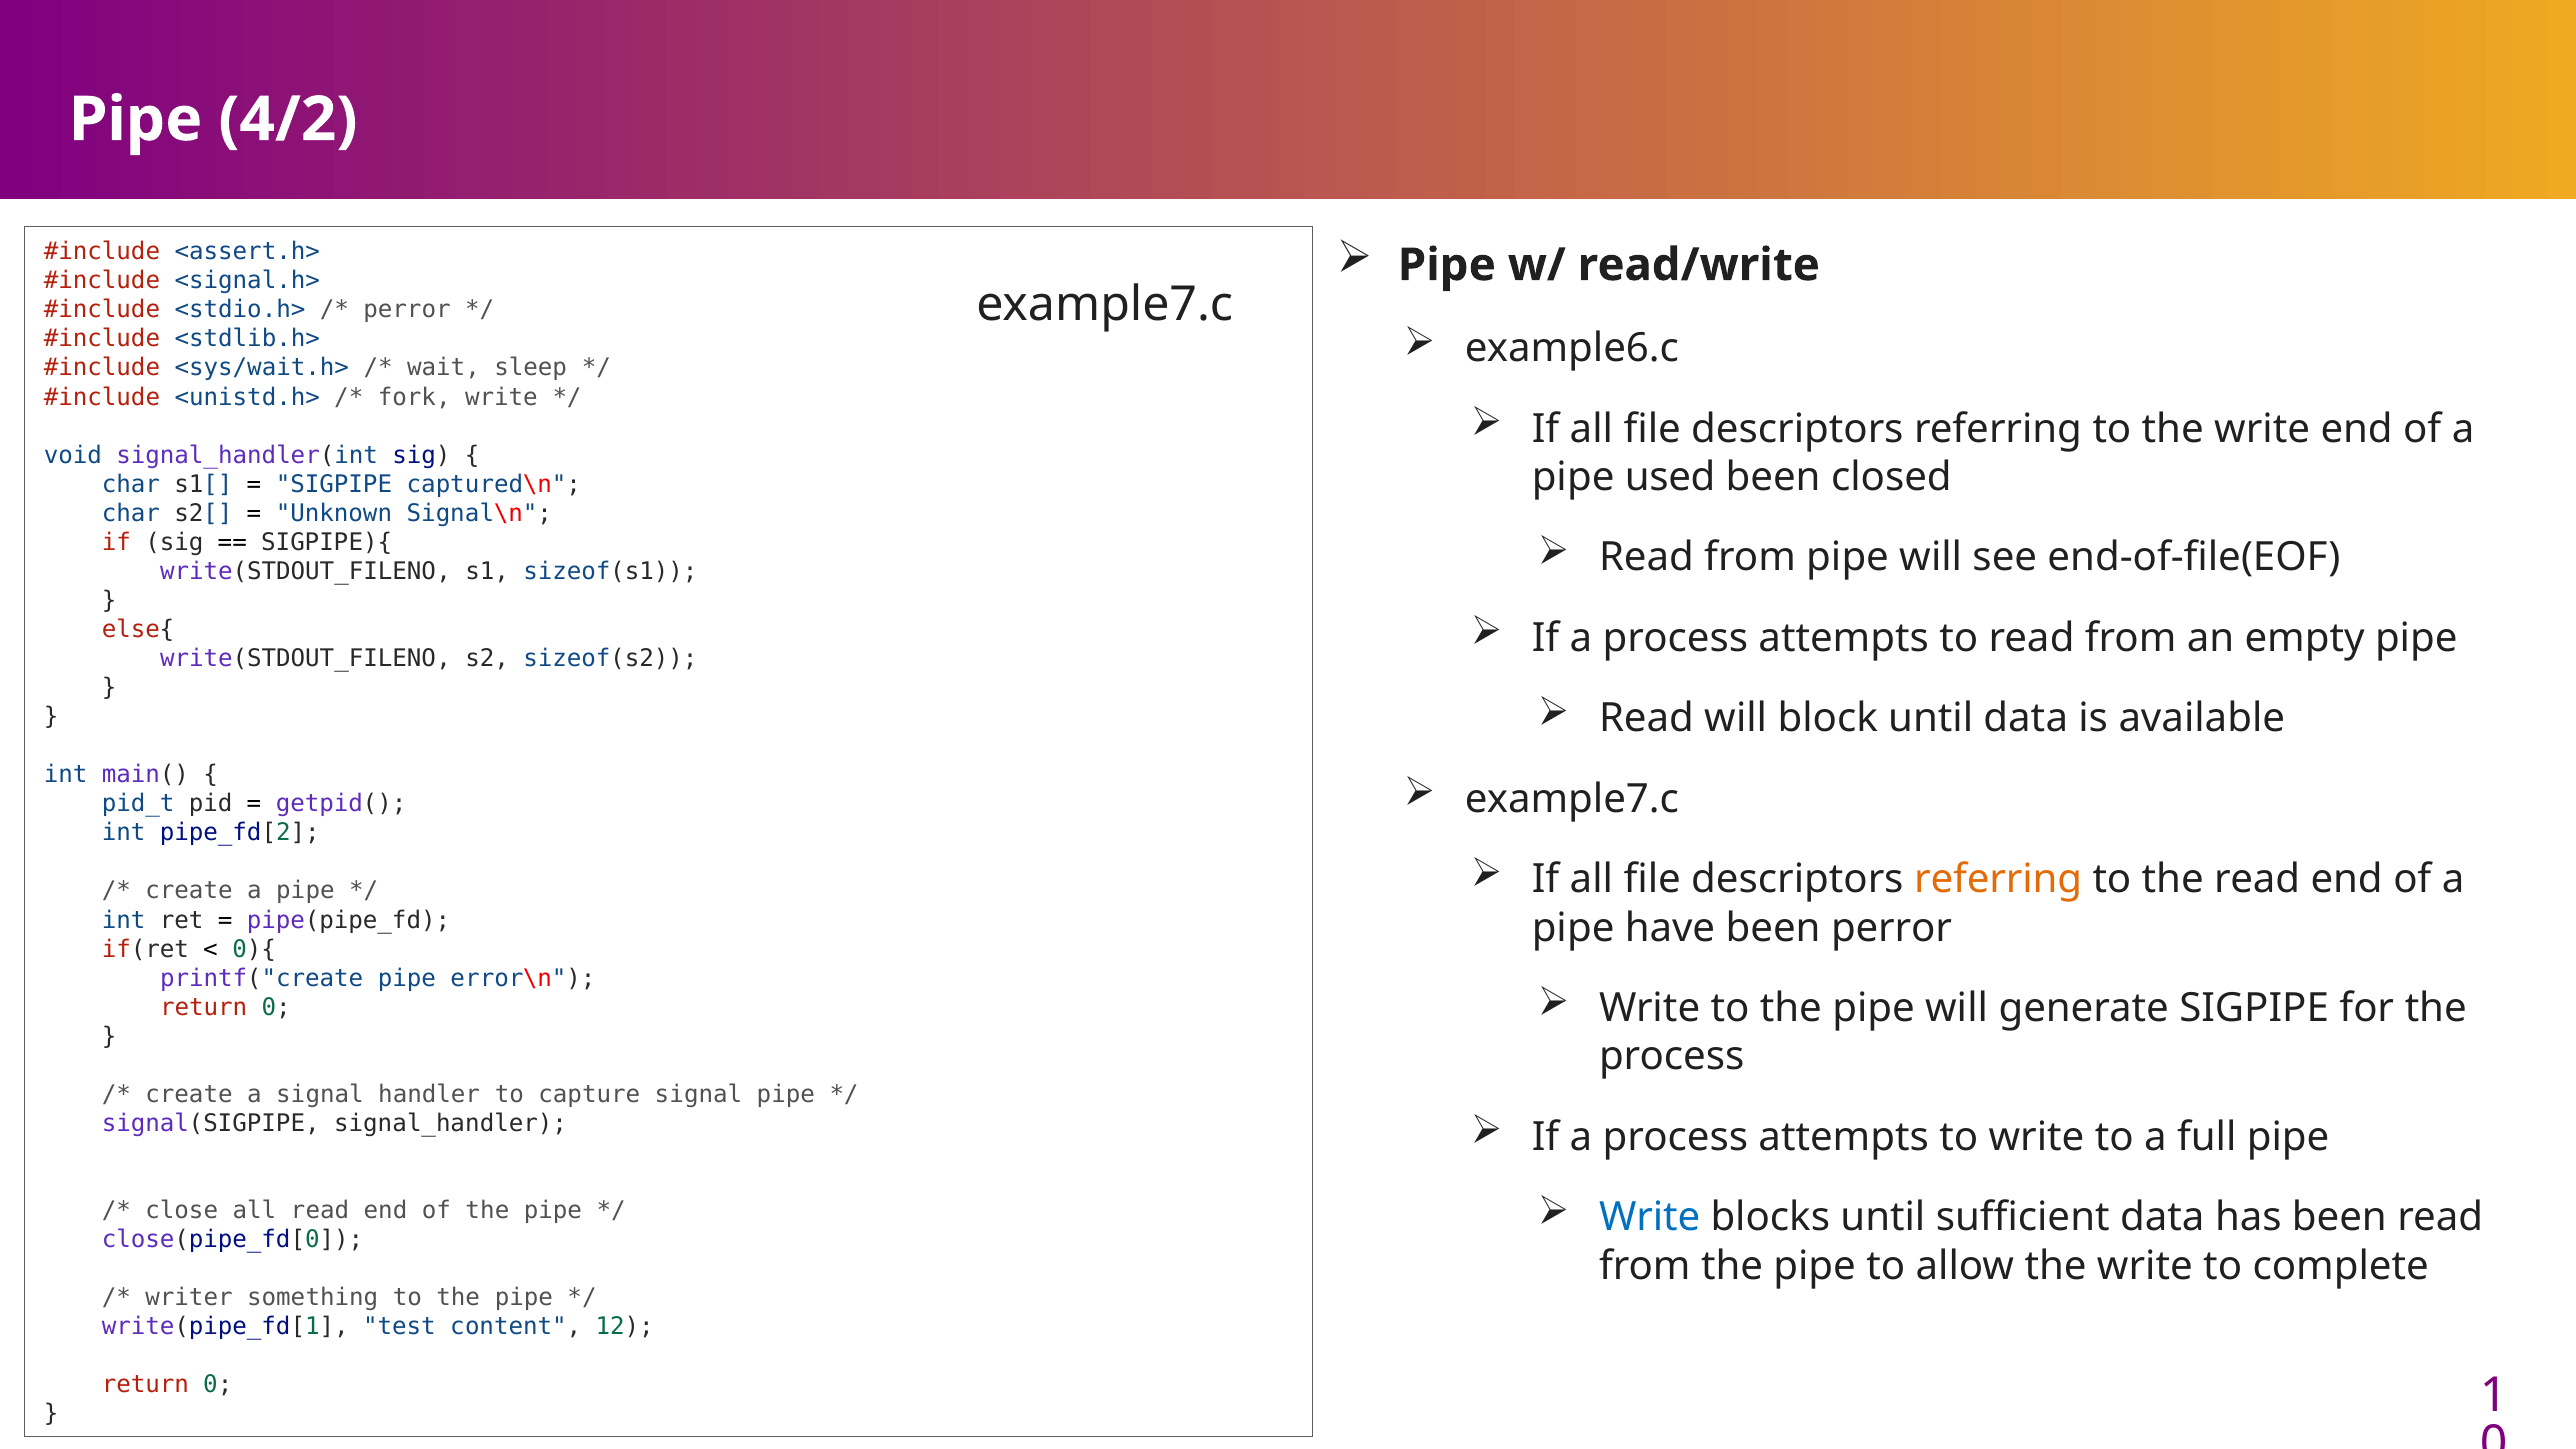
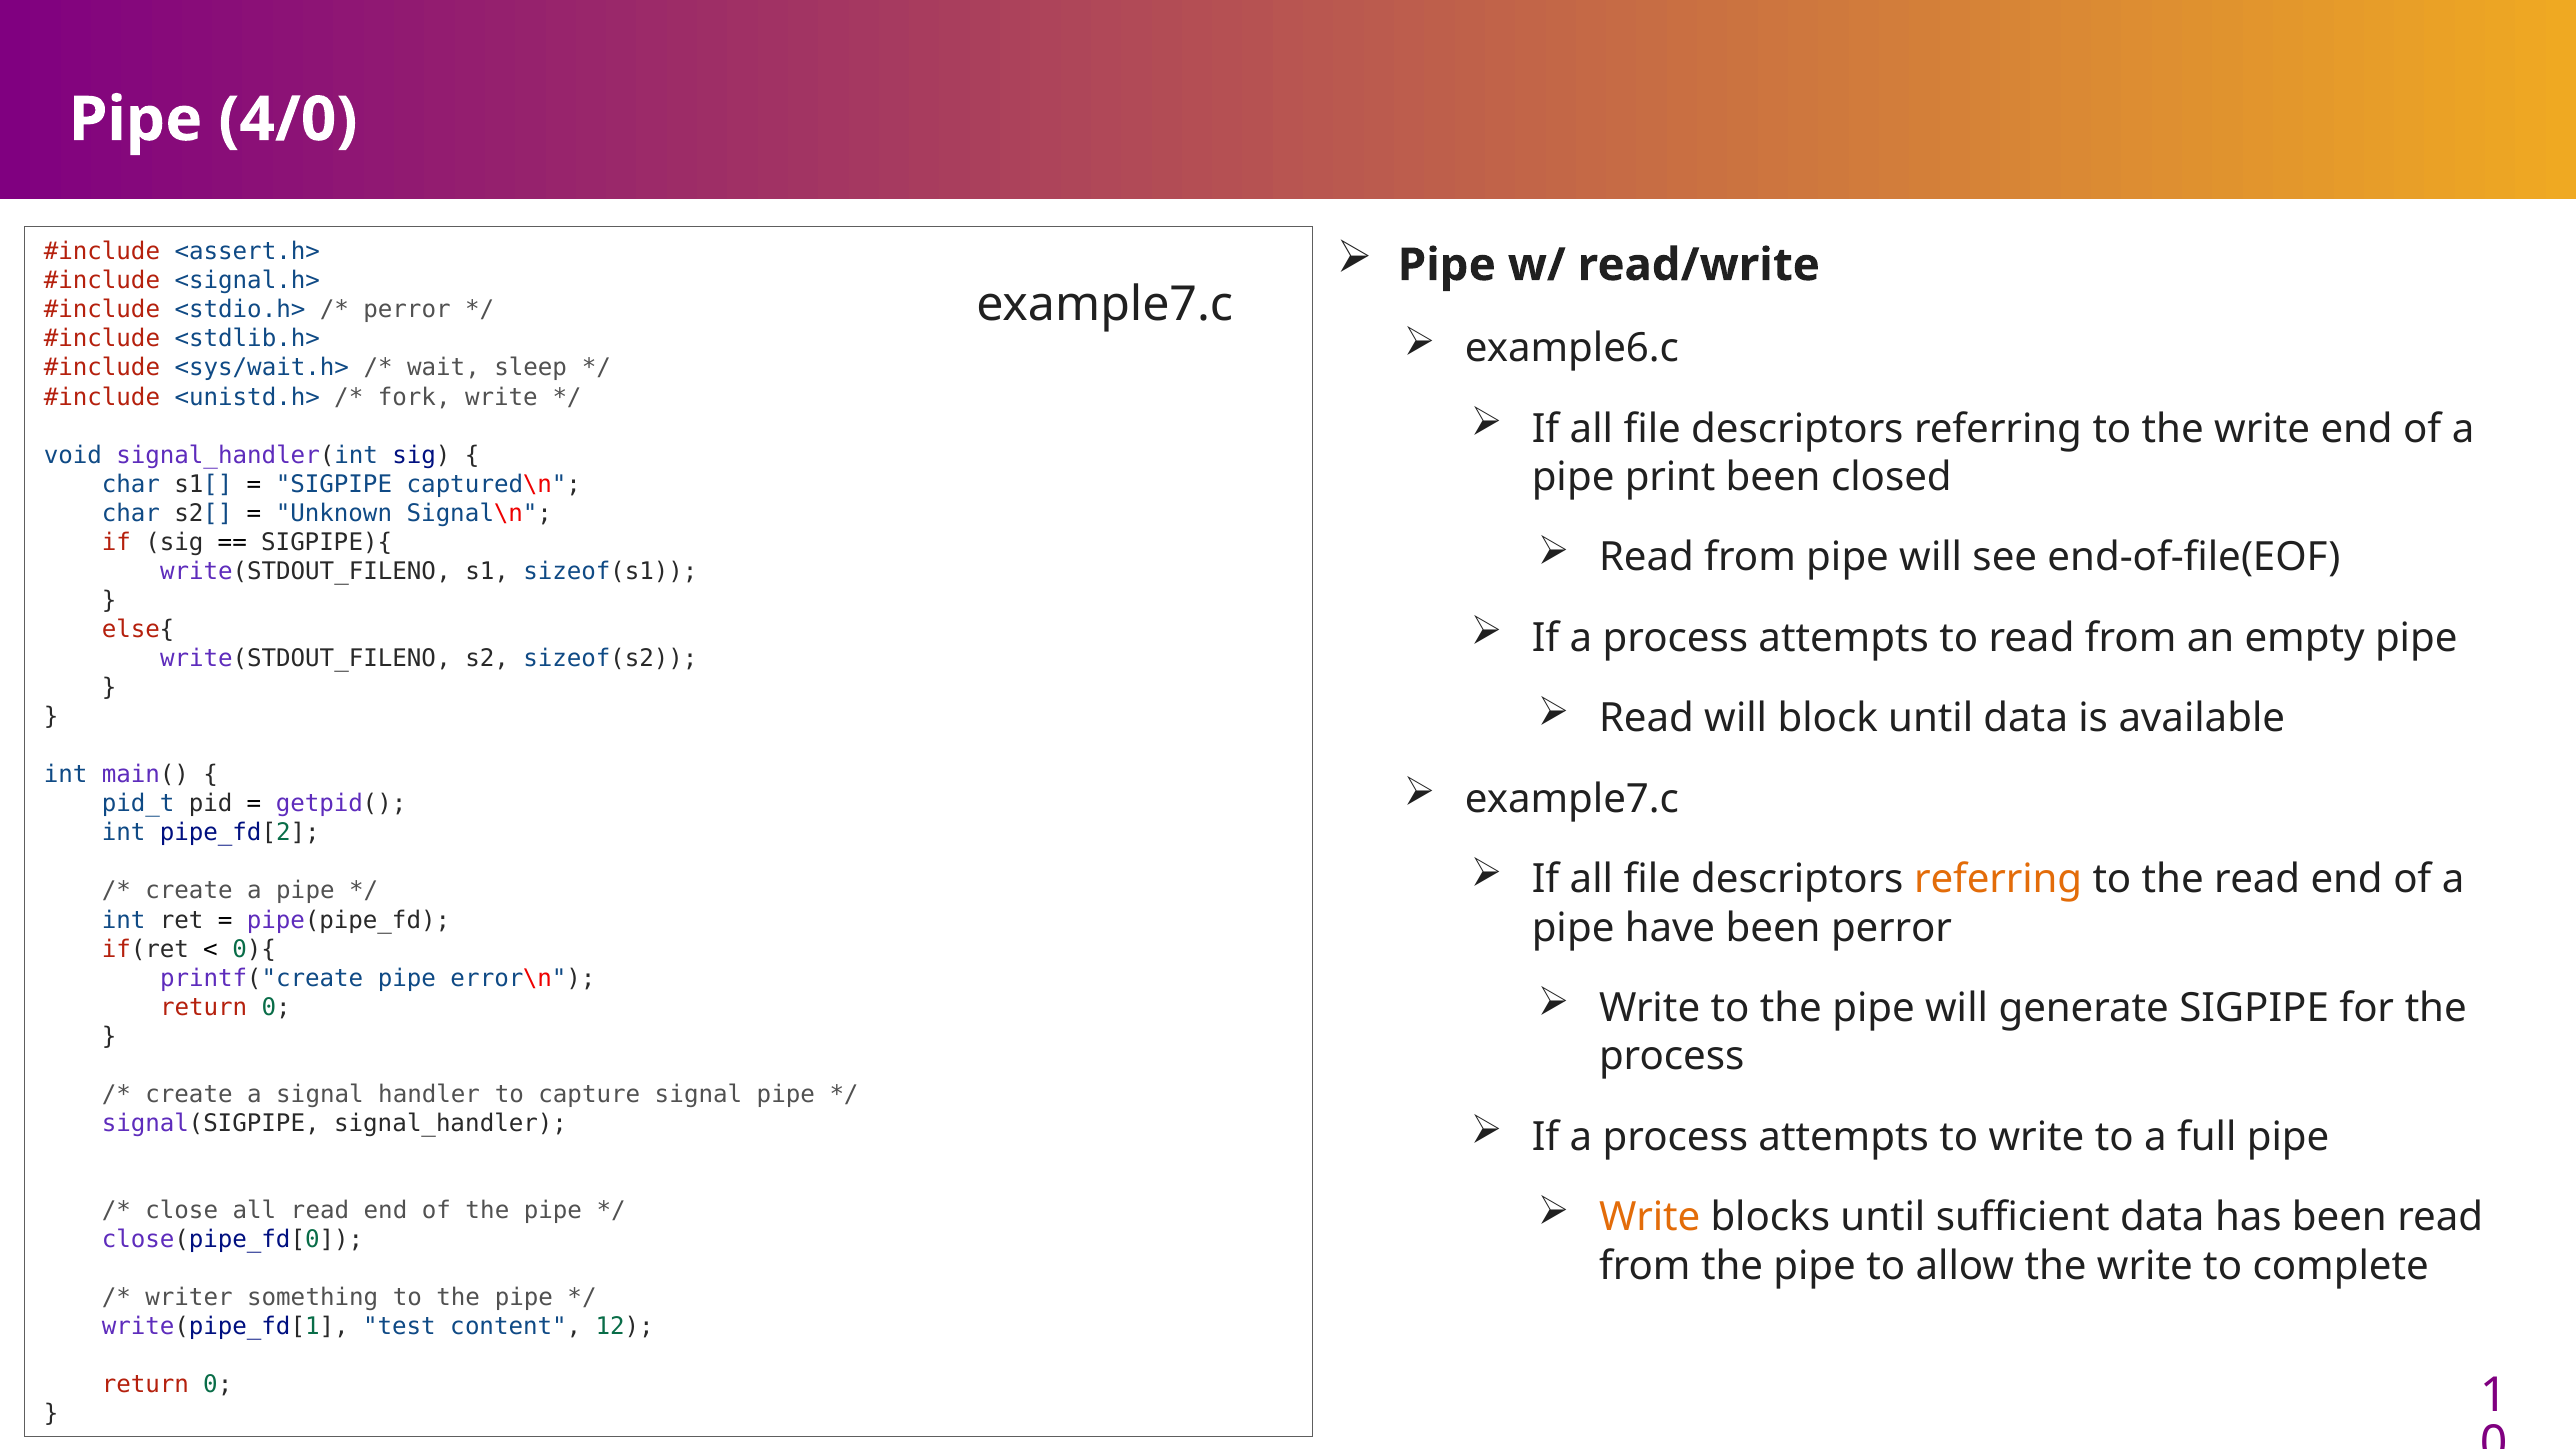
4/2: 4/2 -> 4/0 (288, 120)
used: used -> print (1670, 477)
Write colour: blue -> orange (1650, 1218)
